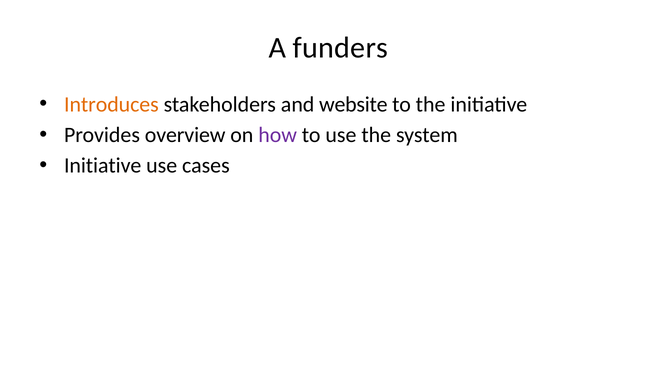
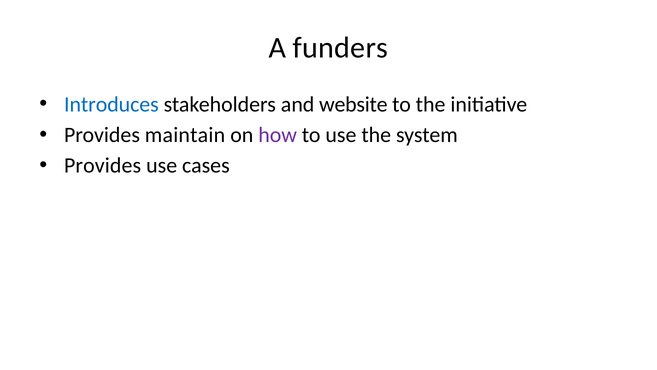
Introduces colour: orange -> blue (111, 104)
overview: overview -> maintain (185, 135)
Initiative: Initiative -> Provides (103, 166)
